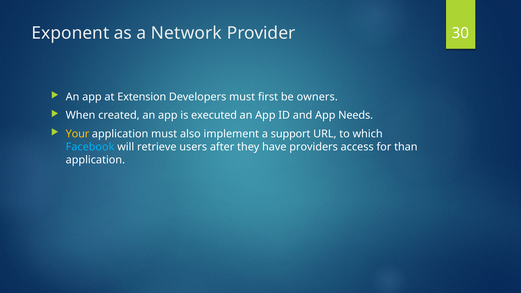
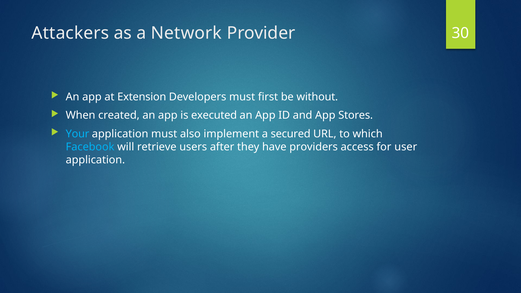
Exponent: Exponent -> Attackers (70, 33)
owners: owners -> without (317, 97)
Needs: Needs -> Stores (356, 115)
Your colour: yellow -> light blue (77, 134)
support: support -> secured (291, 134)
than: than -> user (406, 147)
